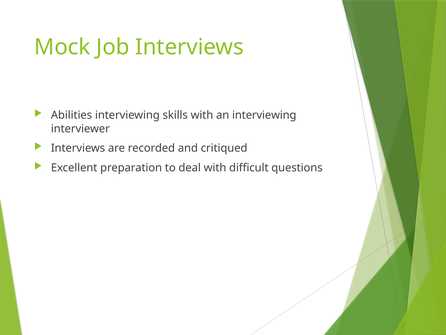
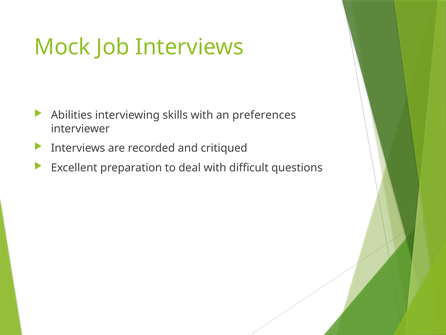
an interviewing: interviewing -> preferences (264, 115)
